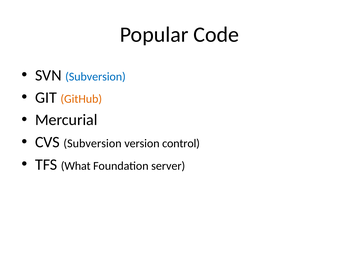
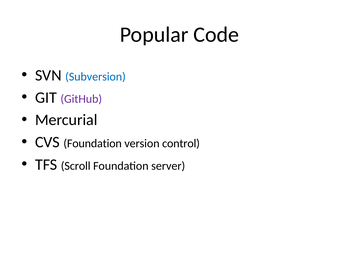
GitHub colour: orange -> purple (81, 99)
CVS Subversion: Subversion -> Foundation (93, 144)
What: What -> Scroll (76, 166)
